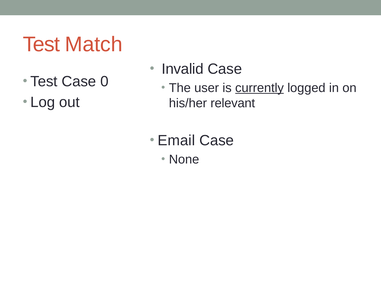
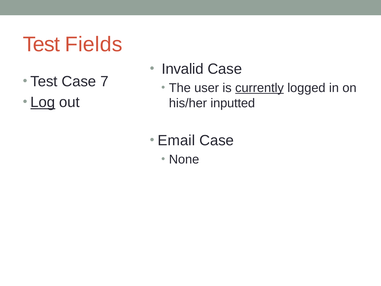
Match: Match -> Fields (94, 44)
0: 0 -> 7 (104, 82)
Log underline: none -> present (43, 102)
relevant: relevant -> inputted (233, 103)
